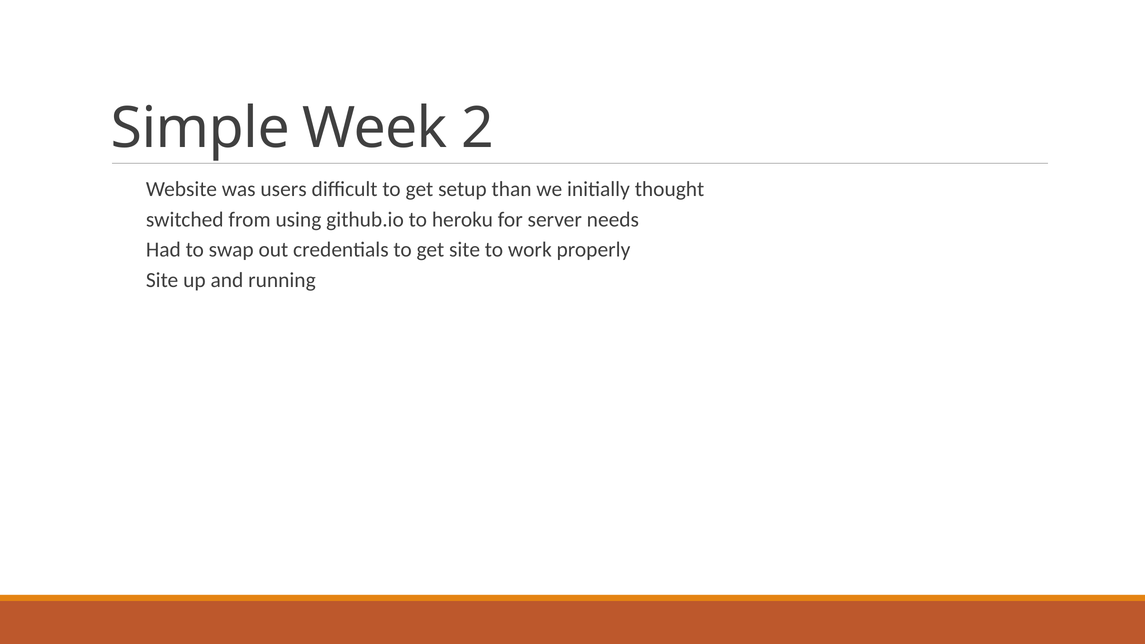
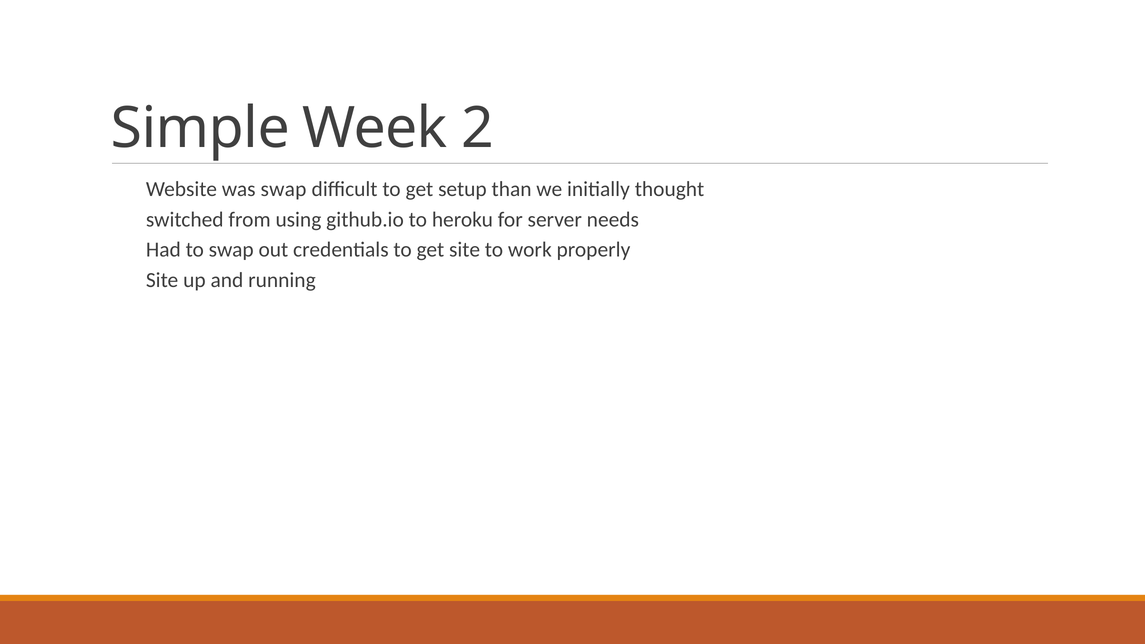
was users: users -> swap (283, 189)
